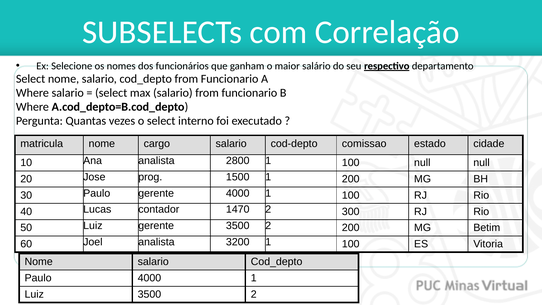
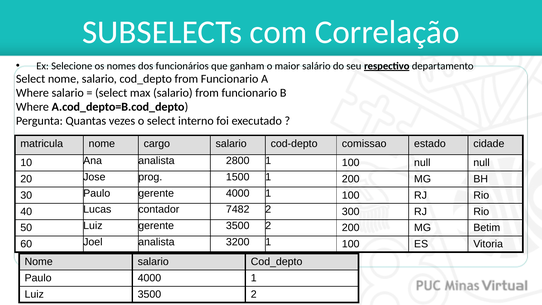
1470: 1470 -> 7482 (238, 209)
